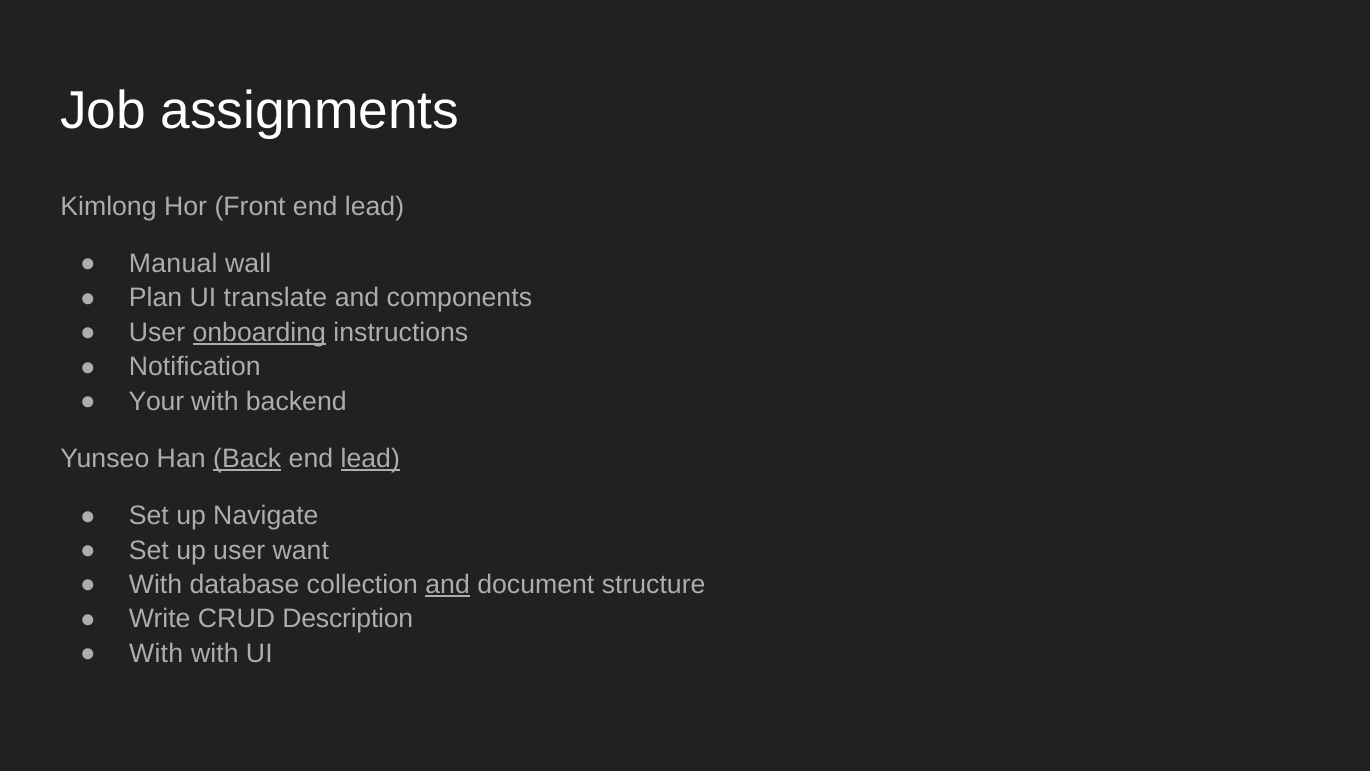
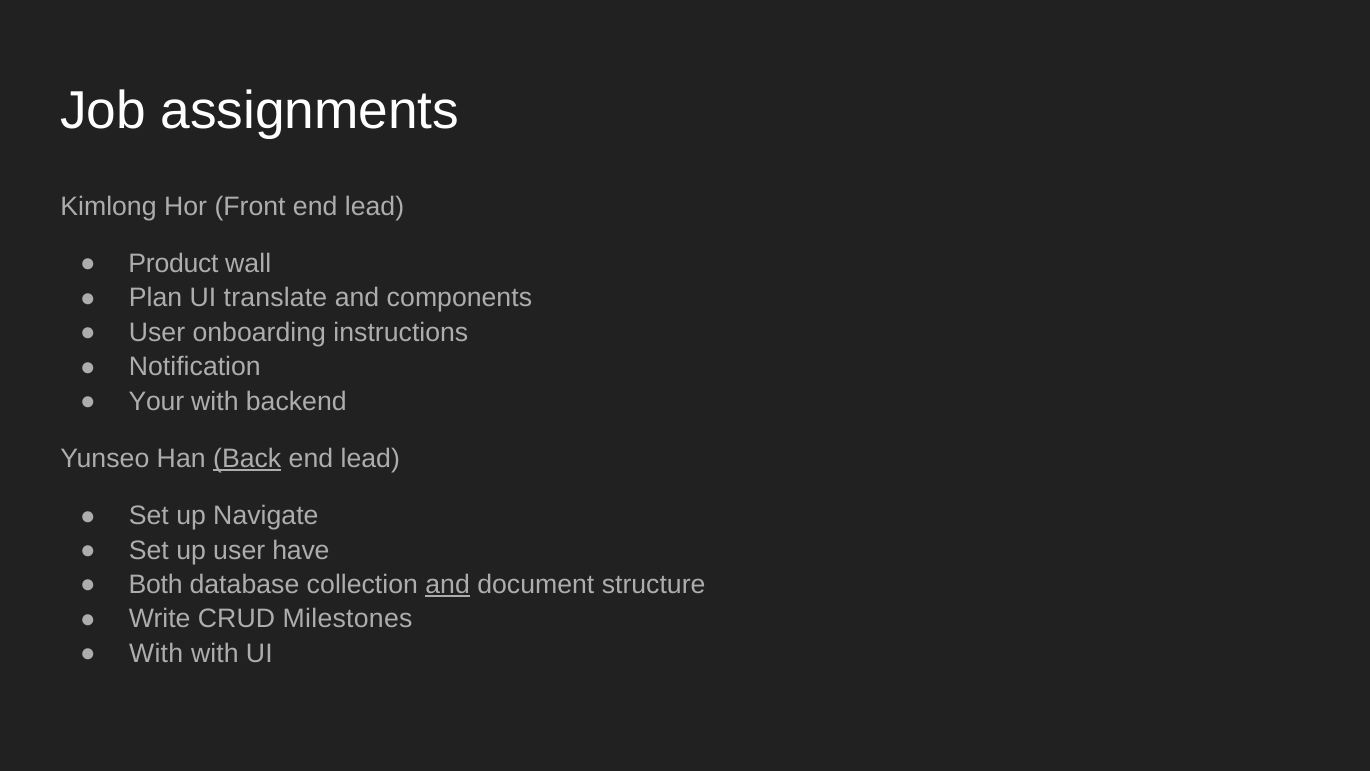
Manual: Manual -> Product (173, 263)
onboarding underline: present -> none (259, 332)
lead underline: present -> none (370, 458)
want: want -> have (301, 550)
With: With -> Both (156, 584)
Description: Description -> Milestones (348, 619)
